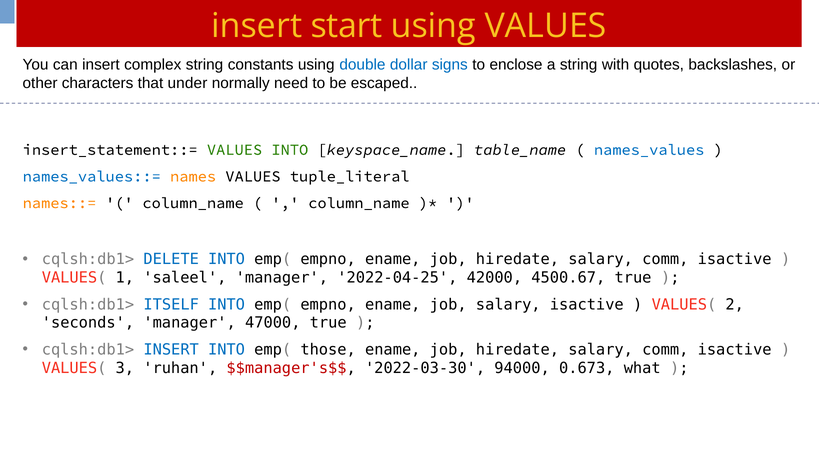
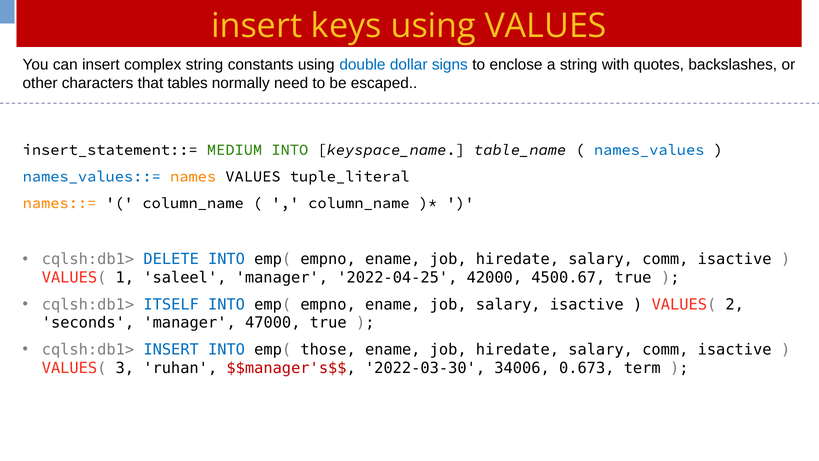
start: start -> keys (346, 26)
under: under -> tables (188, 83)
insert_statement::= VALUES: VALUES -> MEDIUM (235, 150)
94000: 94000 -> 34006 (522, 368)
what: what -> term (642, 368)
